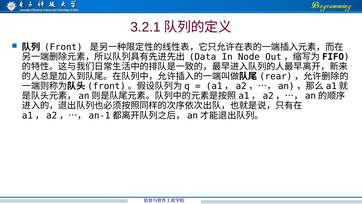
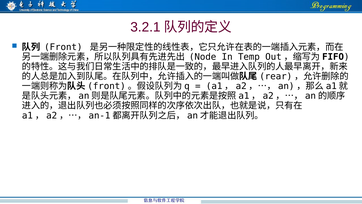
Data: Data -> Node (203, 57)
Node: Node -> Temp (249, 57)
